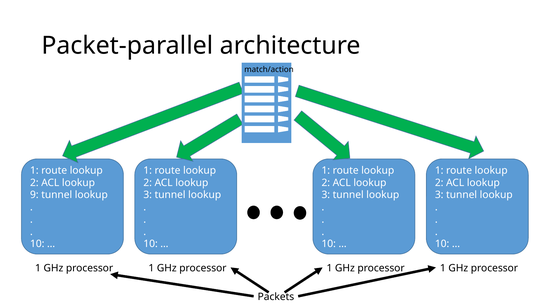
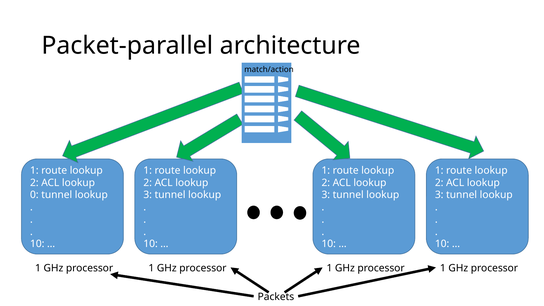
9: 9 -> 0 (34, 195)
